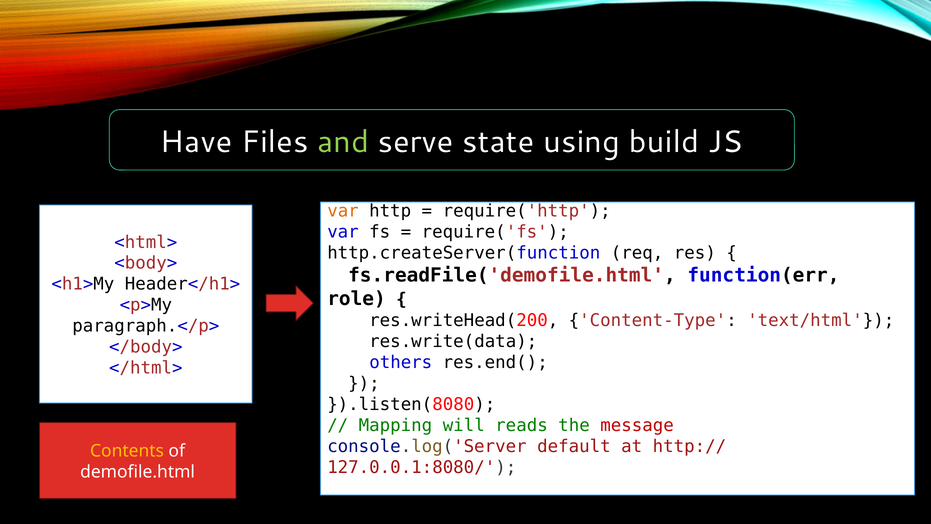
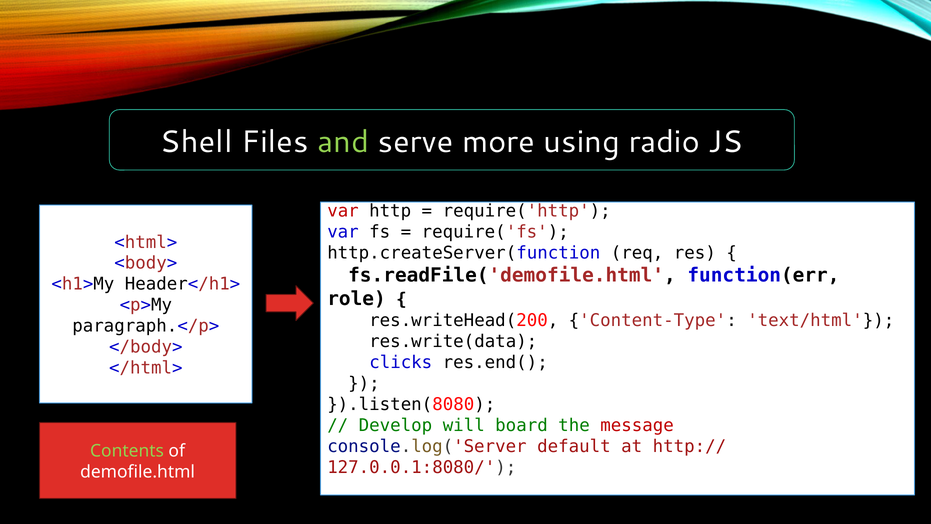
Have: Have -> Shell (196, 142)
state: state -> more (498, 142)
build: build -> radio (664, 142)
var colour: orange -> red (343, 211)
others: others -> clicks (401, 362)
Mapping: Mapping -> Develop (395, 425)
reads: reads -> board (522, 425)
Contents colour: yellow -> light green (127, 451)
